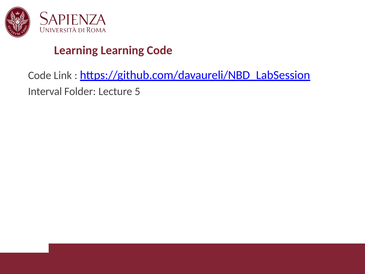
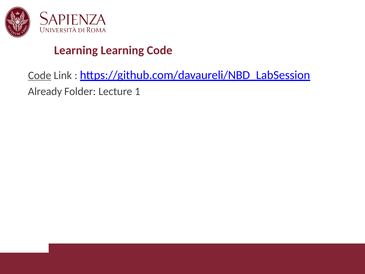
Code underline: none -> present (40, 75)
Interval: Interval -> Already (45, 91)
5: 5 -> 1 (138, 91)
